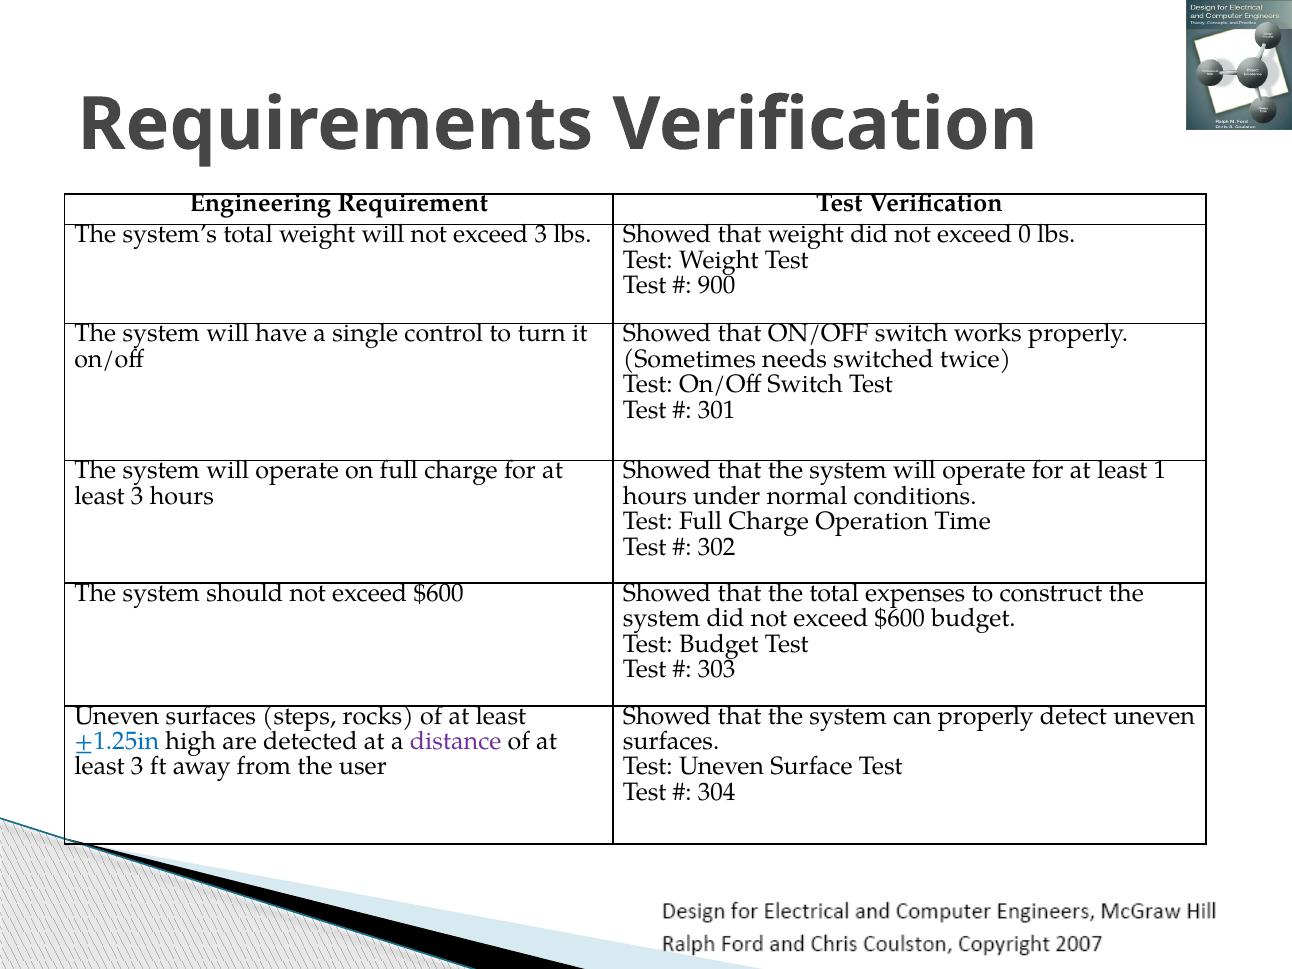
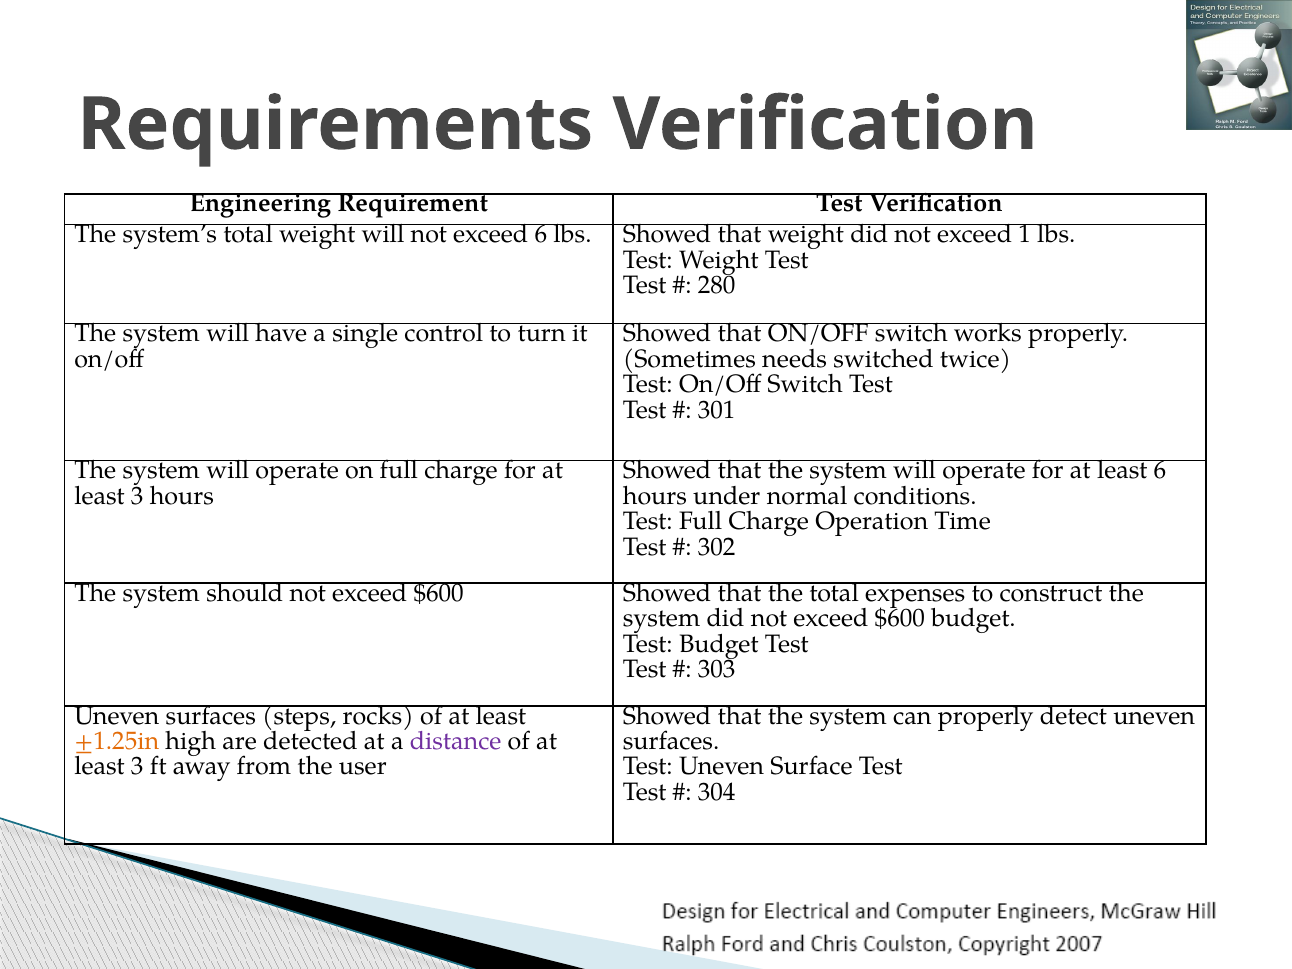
exceed 3: 3 -> 6 (541, 235)
0: 0 -> 1 (1025, 235)
900: 900 -> 280 (717, 285)
least 1: 1 -> 6 (1160, 470)
±1.25in colour: blue -> orange (117, 741)
